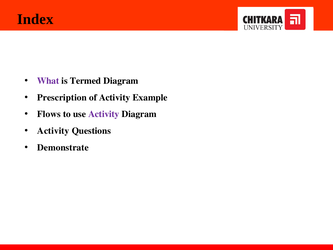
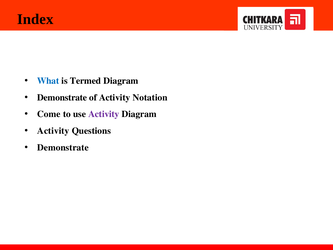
What colour: purple -> blue (48, 81)
Prescription: Prescription -> Demonstrate (62, 97)
Example: Example -> Notation (150, 97)
Flows: Flows -> Come (49, 114)
